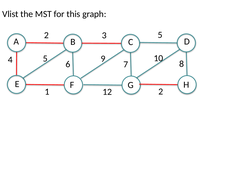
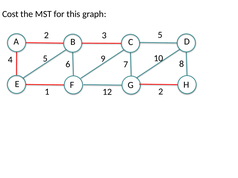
Vlist: Vlist -> Cost (10, 14)
